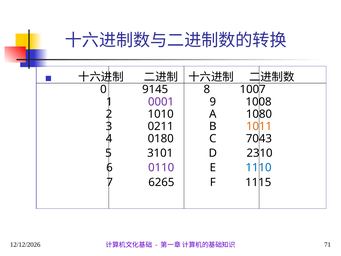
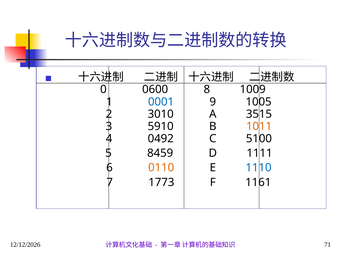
9145: 9145 -> 0600 (155, 89)
1007: 1007 -> 1009 (253, 89)
0001 colour: purple -> blue (161, 102)
1008: 1008 -> 1005 (259, 102)
1010: 1010 -> 3010 (161, 114)
1080: 1080 -> 3515 (259, 114)
0211: 0211 -> 5910 (161, 126)
0180: 0180 -> 0492 (161, 138)
7043: 7043 -> 5100 (259, 138)
3101: 3101 -> 8459 (160, 153)
2310: 2310 -> 1111 (260, 153)
0110 colour: purple -> orange (161, 168)
6265: 6265 -> 1773 (161, 182)
1115: 1115 -> 1161 (258, 182)
